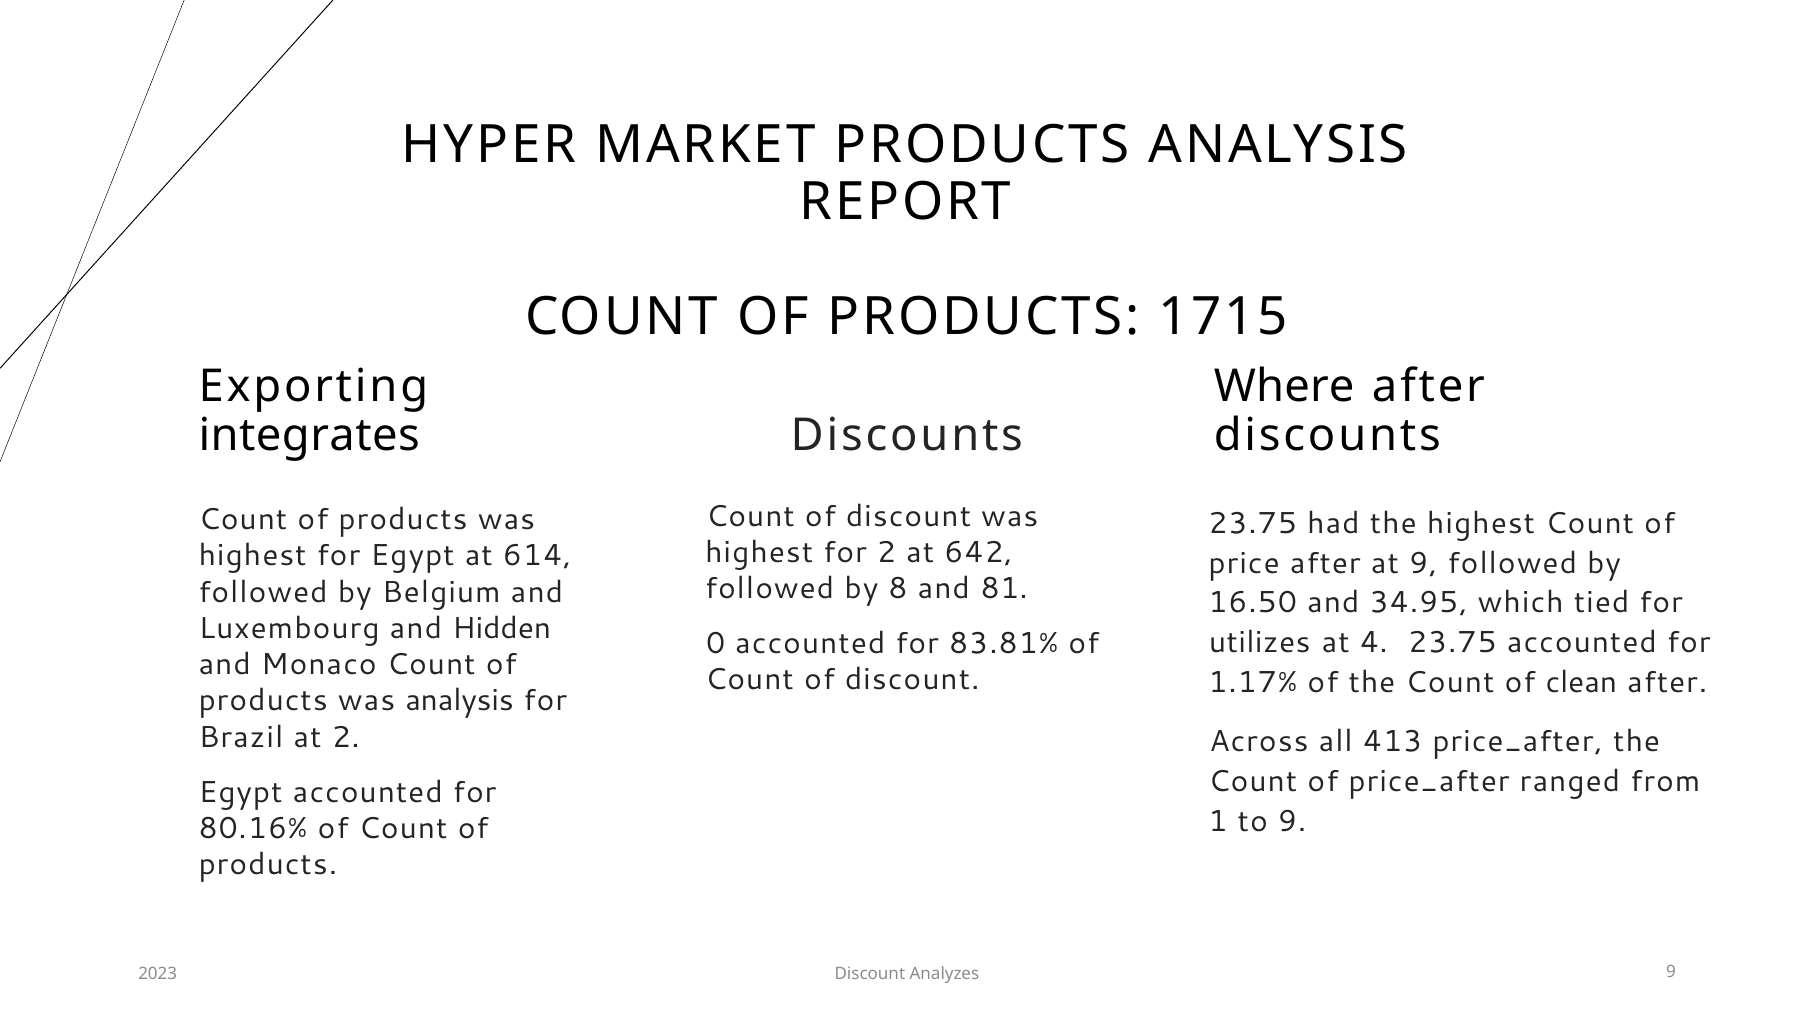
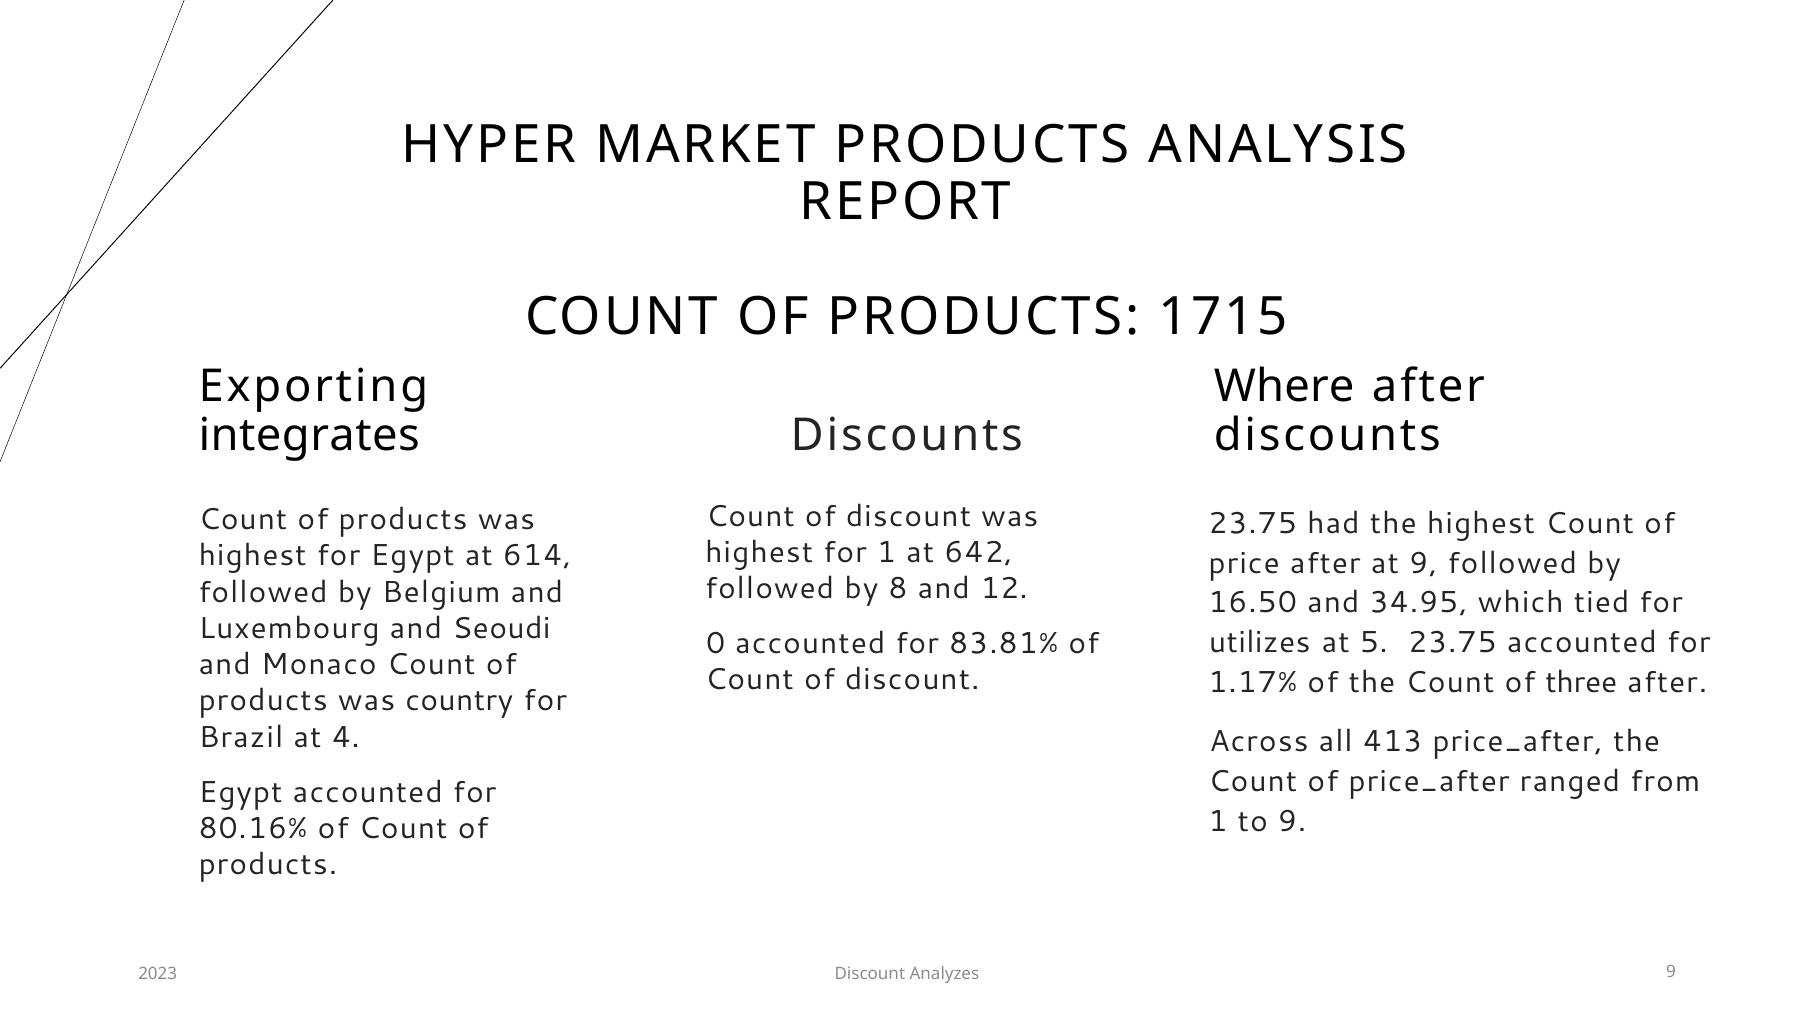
for 2: 2 -> 1 (886, 552)
81: 81 -> 12 (1004, 589)
Hidden: Hidden -> Seoudi (501, 629)
4: 4 -> 5 (1374, 643)
clean: clean -> three (1581, 683)
was analysis: analysis -> country (459, 701)
at 2: 2 -> 4 (346, 737)
